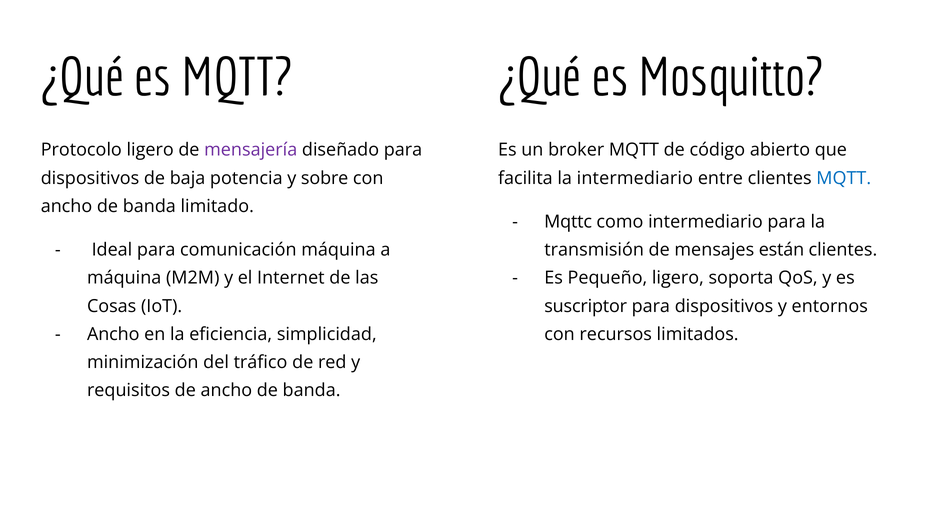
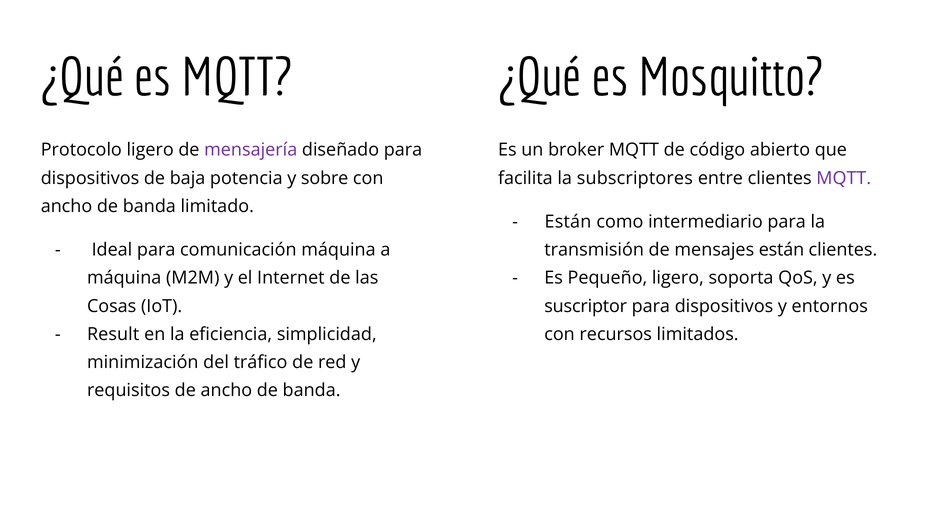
la intermediario: intermediario -> subscriptores (635, 178)
MQTT colour: blue -> purple (844, 178)
Mqttc: Mqttc -> Están (568, 222)
Ancho: Ancho -> Result (113, 334)
